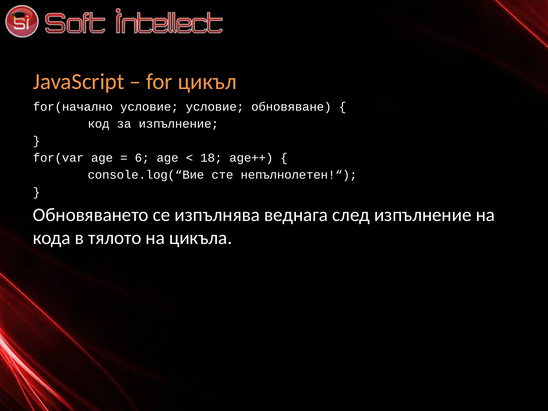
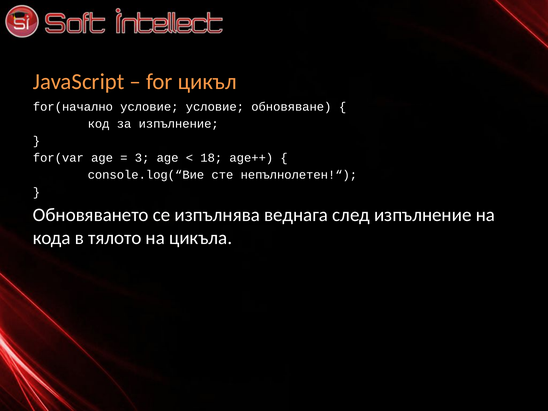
6: 6 -> 3 (142, 158)
